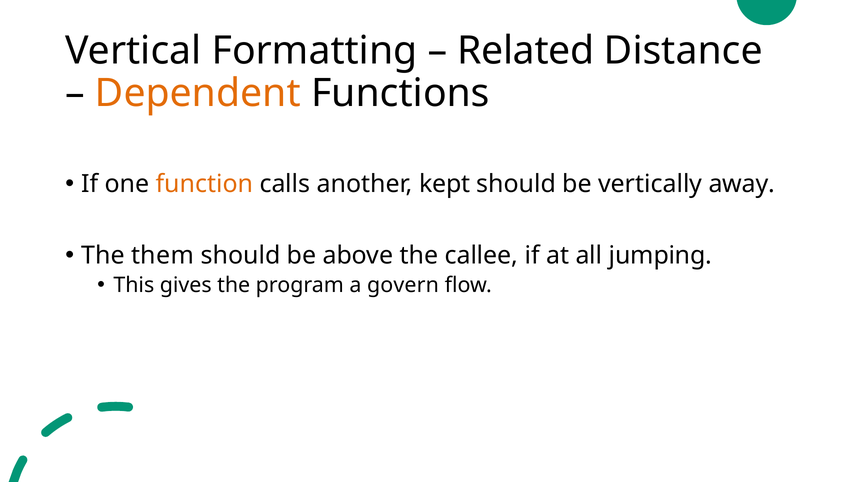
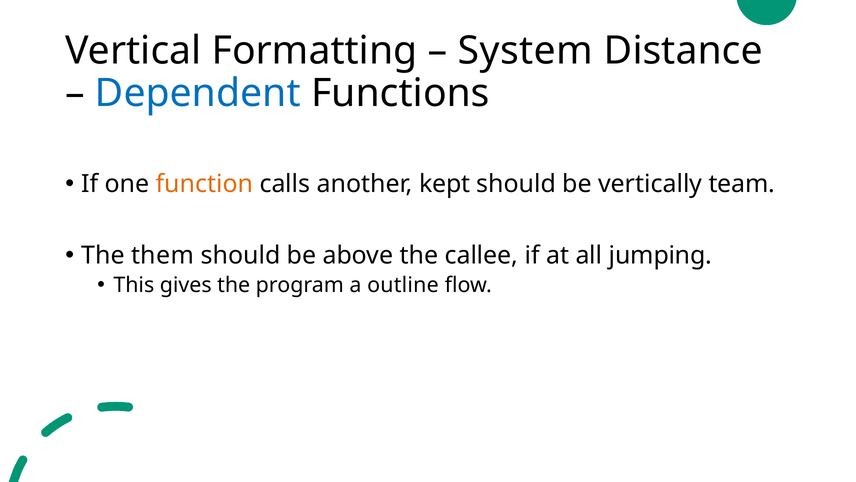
Related: Related -> System (525, 51)
Dependent colour: orange -> blue (198, 93)
away: away -> team (742, 184)
govern: govern -> outline (403, 285)
